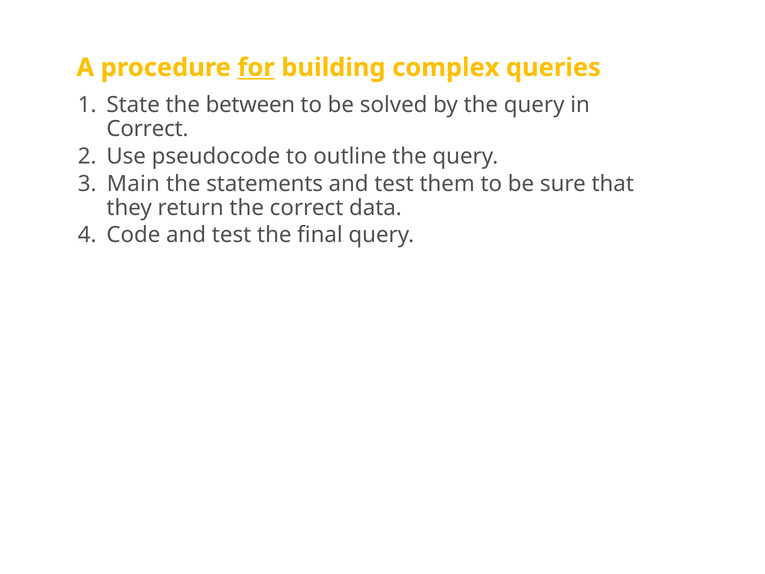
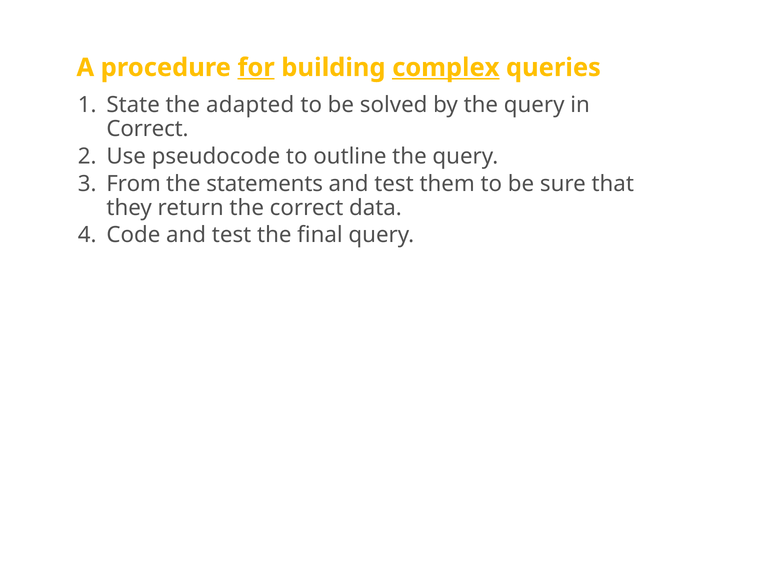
complex underline: none -> present (446, 68)
between: between -> adapted (250, 105)
Main: Main -> From (134, 184)
